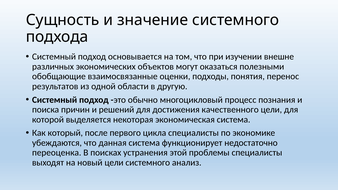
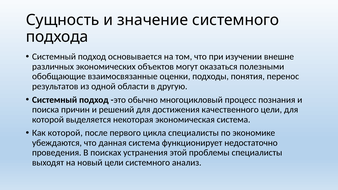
Как который: который -> которой (65, 133)
переоценка: переоценка -> проведения (57, 153)
